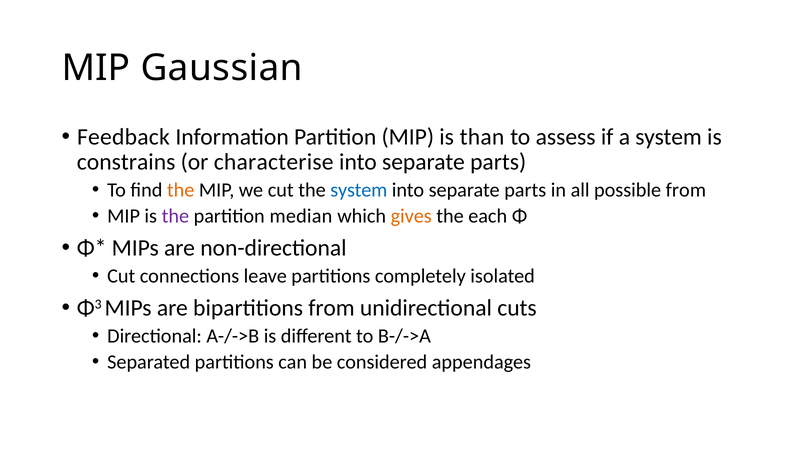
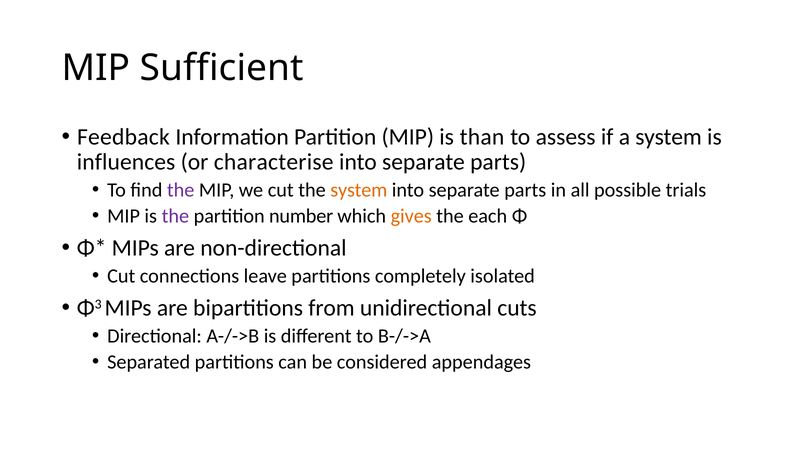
Gaussian: Gaussian -> Sufficient (222, 68)
constrains: constrains -> influences (126, 162)
the colour: orange -> purple (181, 190)
system colour: blue -> orange (359, 190)
possible from: from -> trials (686, 190)
median: median -> number (301, 216)
